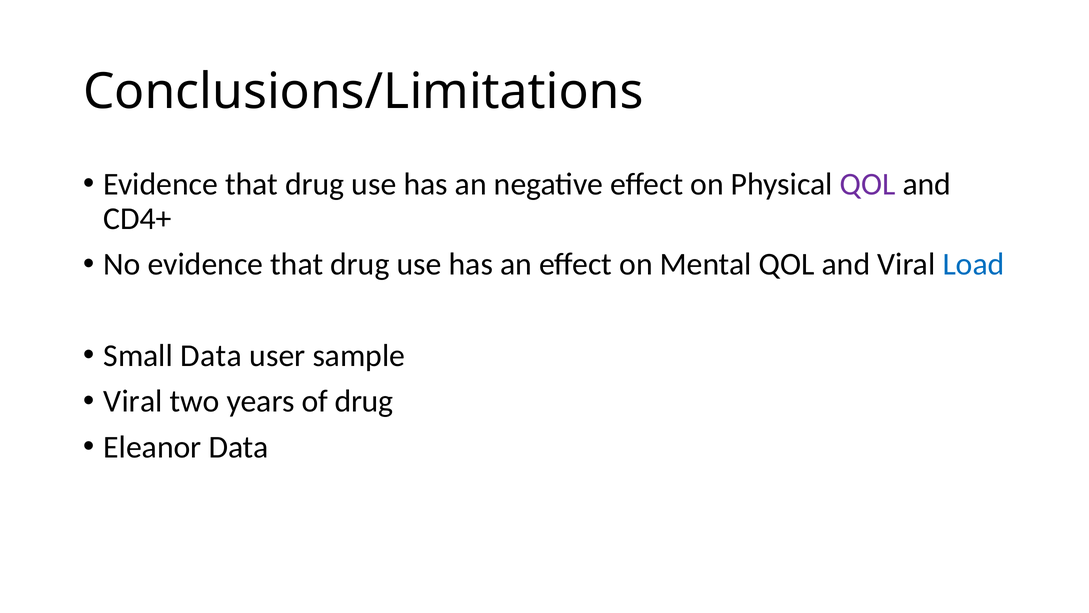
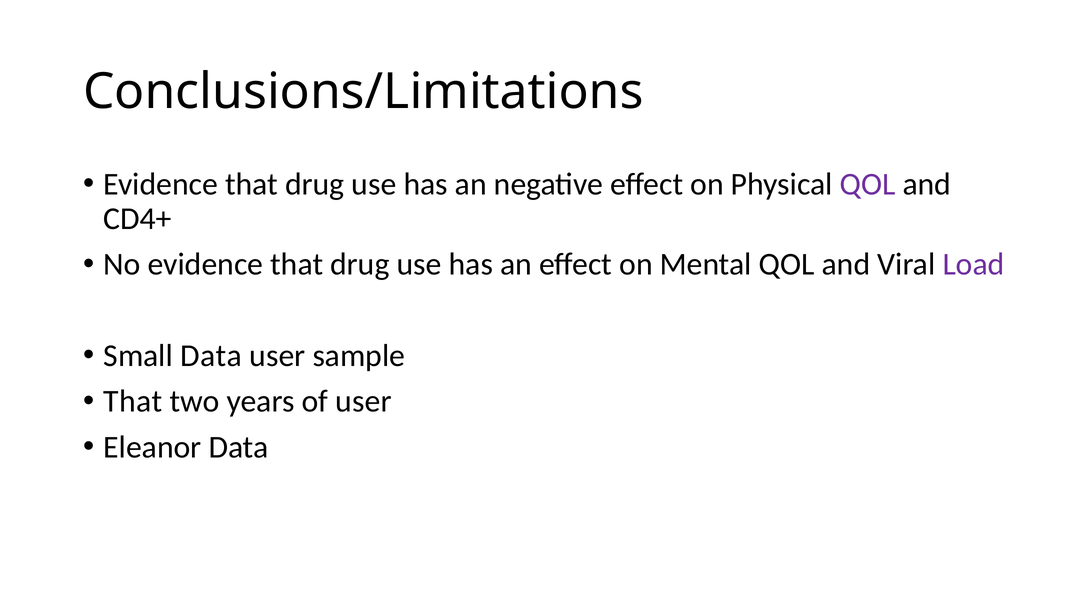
Load colour: blue -> purple (974, 264)
Viral: Viral -> That (133, 401)
of drug: drug -> user (364, 401)
